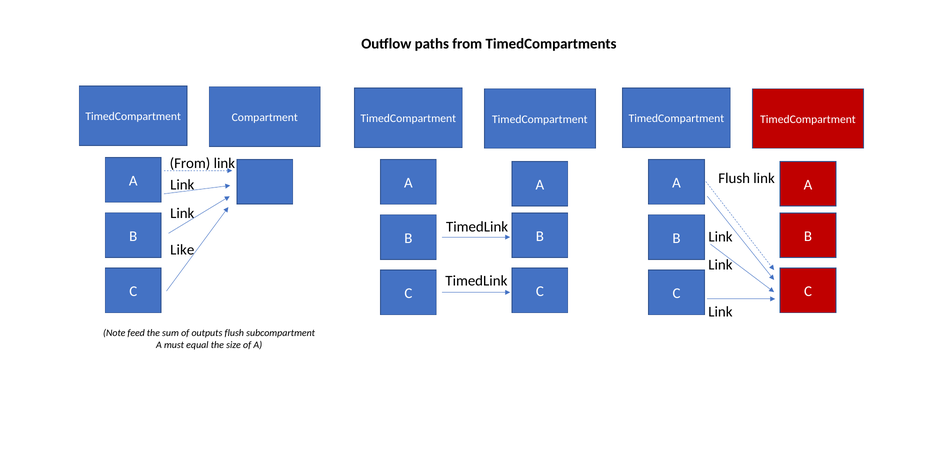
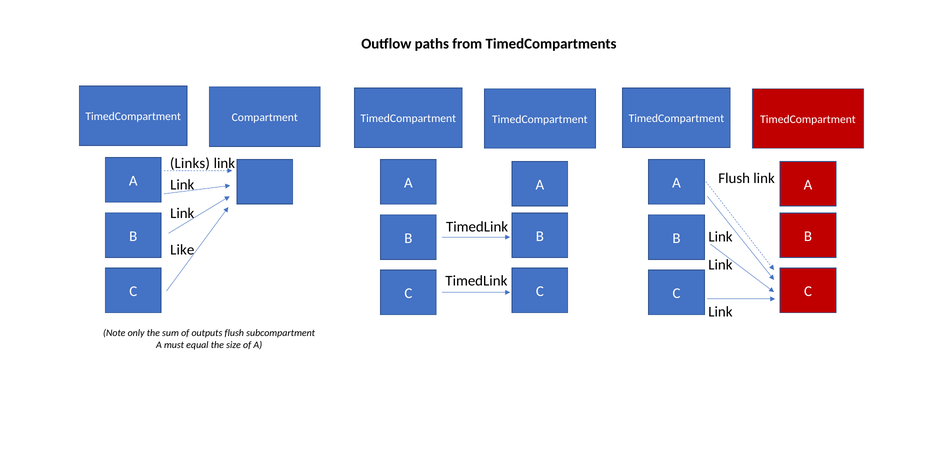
From: From -> Links (190, 163)
feed: feed -> only (136, 333)
